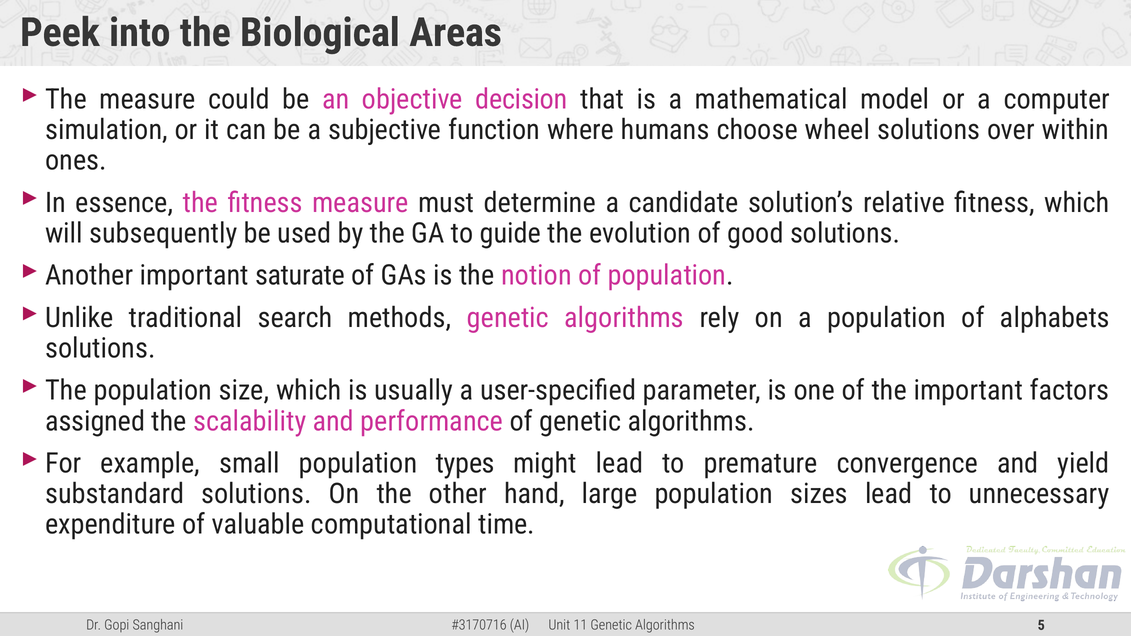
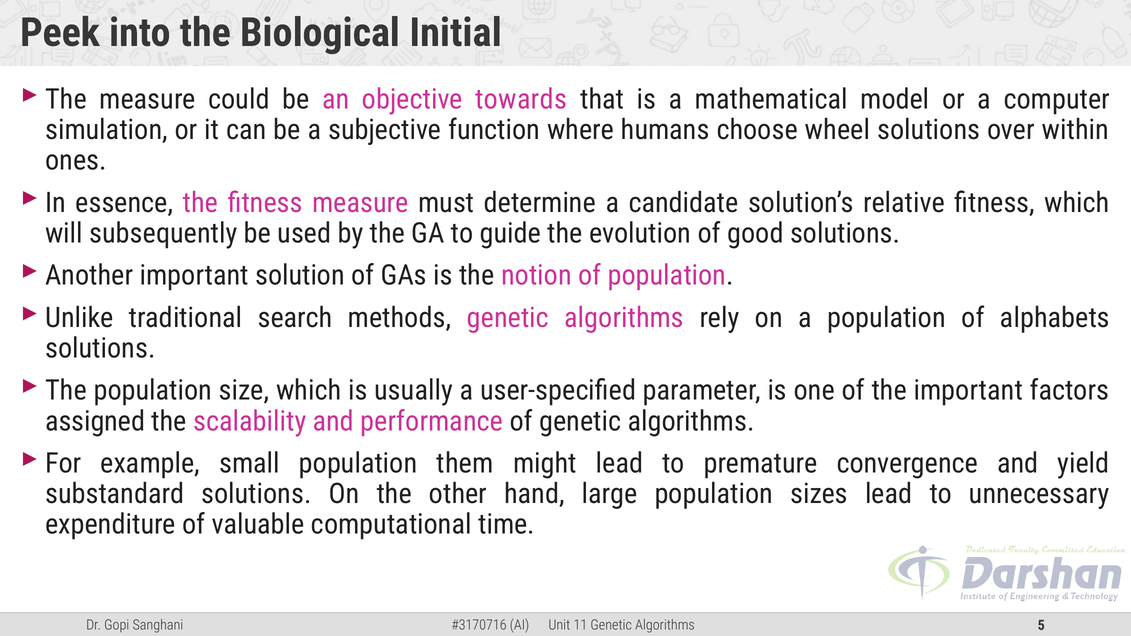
Areas: Areas -> Initial (455, 33)
decision: decision -> towards (521, 99)
saturate: saturate -> solution (300, 276)
types: types -> them (465, 464)
